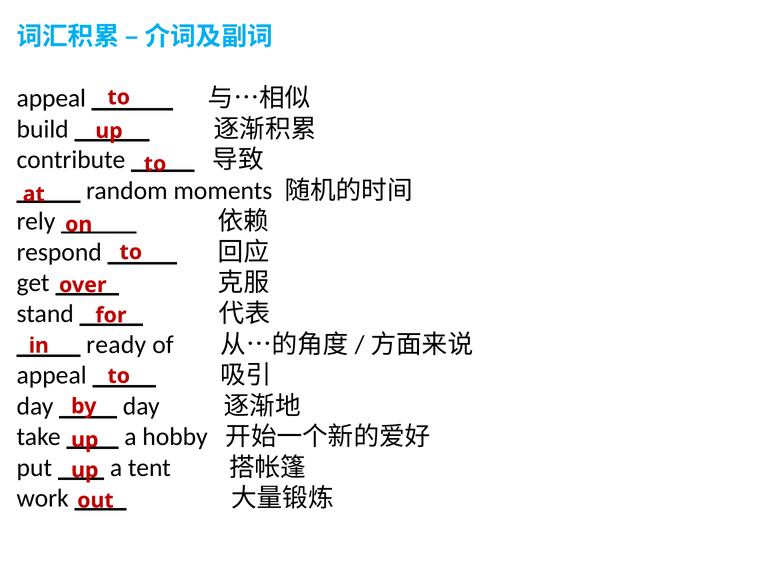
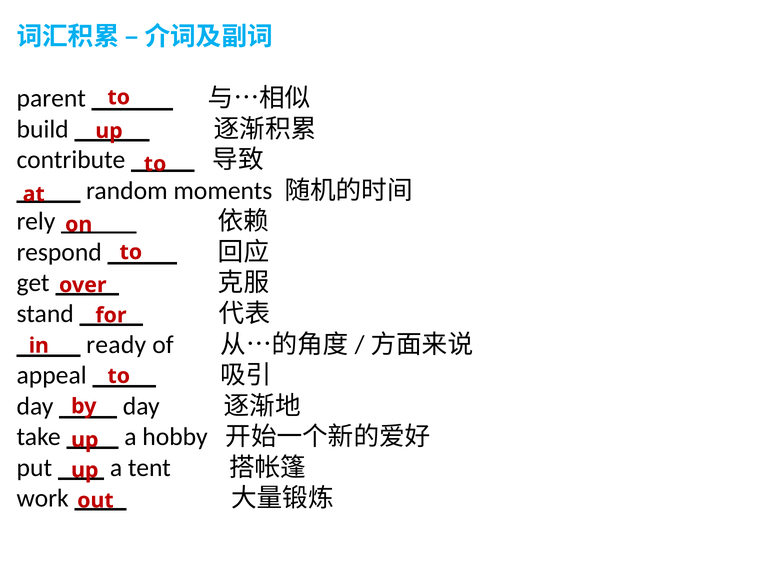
appeal: appeal -> parent (51, 98)
